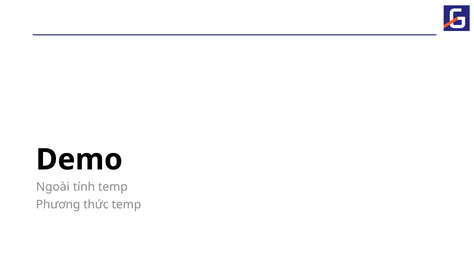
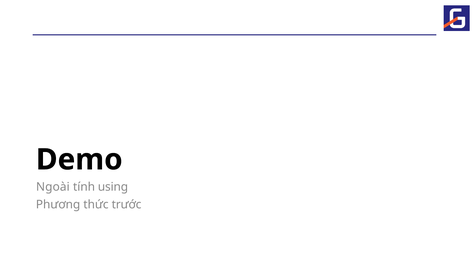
tính temp: temp -> using (113, 187)
thức temp: temp -> trước (127, 204)
